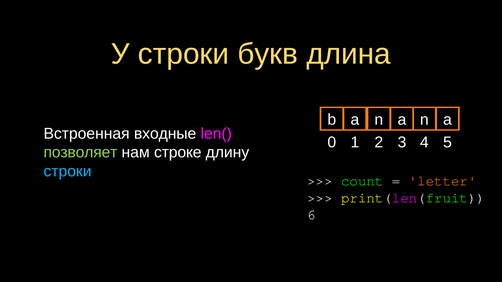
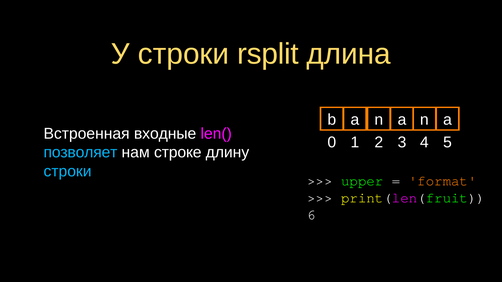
букв: букв -> rsplit (268, 54)
позволяет colour: light green -> light blue (80, 153)
count: count -> upper (362, 181)
letter: letter -> format (443, 181)
